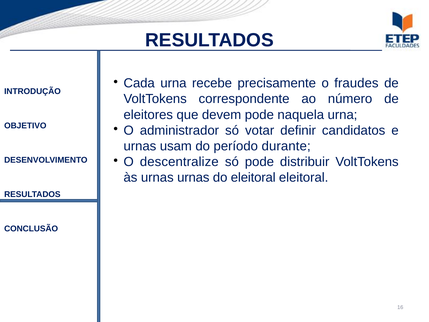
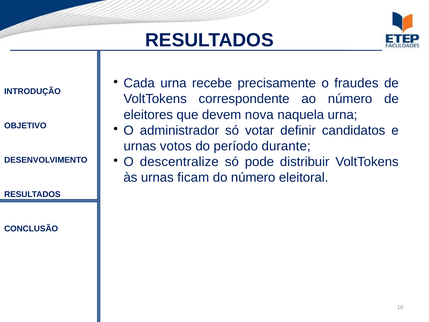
devem pode: pode -> nova (259, 115)
usam: usam -> votos (176, 146)
urnas urnas: urnas -> ficam (193, 178)
do eleitoral: eleitoral -> número (253, 178)
